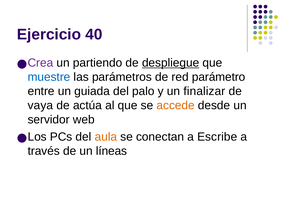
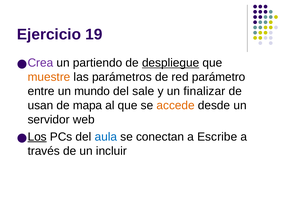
40: 40 -> 19 (94, 34)
muestre colour: blue -> orange (49, 77)
guiada: guiada -> mundo (92, 91)
palo: palo -> sale (143, 91)
vaya: vaya -> usan (40, 105)
actúa: actúa -> mapa (88, 105)
Los underline: none -> present (37, 137)
aula colour: orange -> blue (106, 137)
líneas: líneas -> incluir (111, 151)
